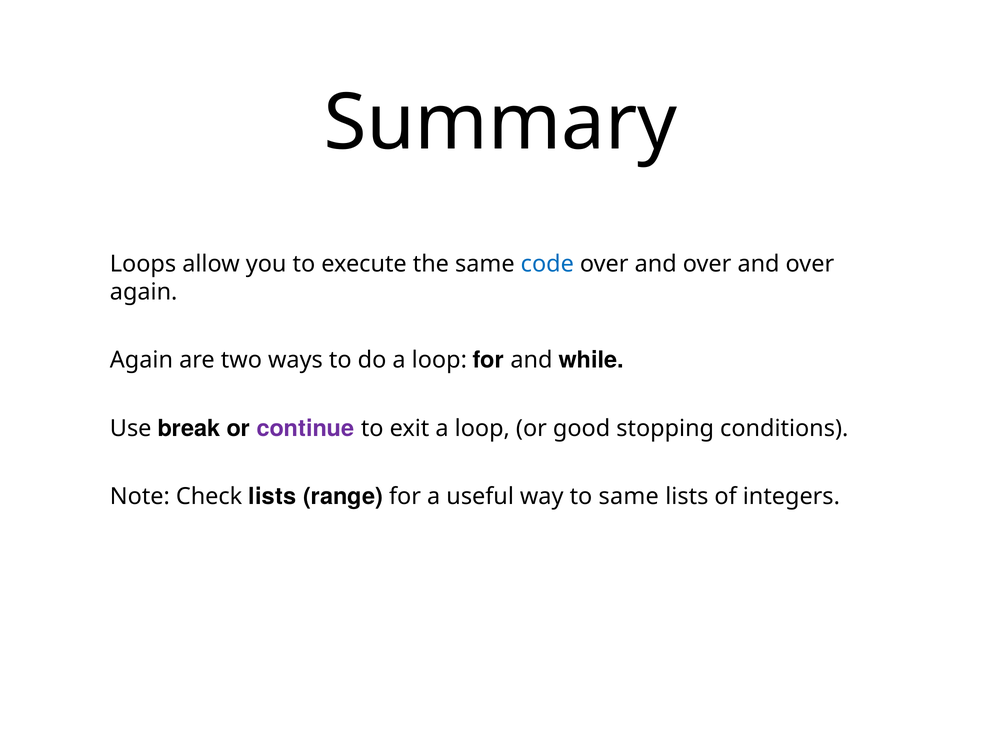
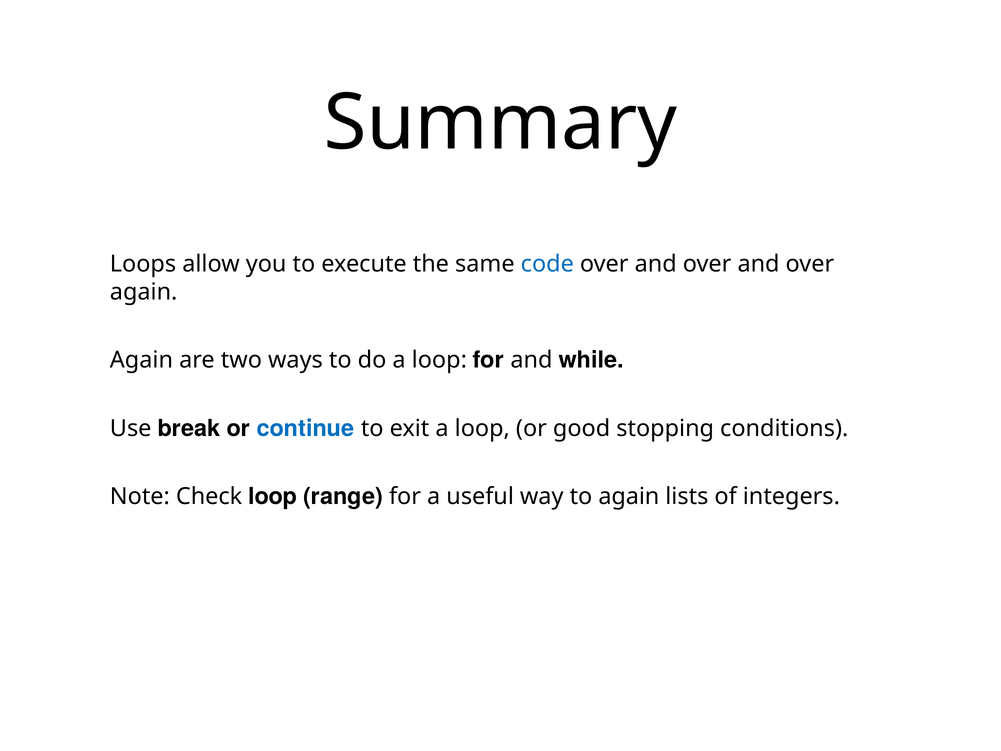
continue colour: purple -> blue (305, 428)
Check lists: lists -> loop (273, 496)
to same: same -> again (629, 496)
